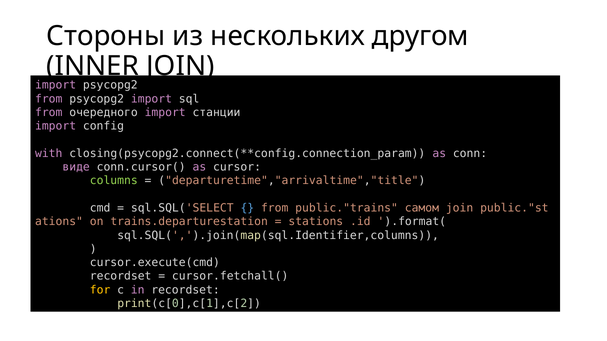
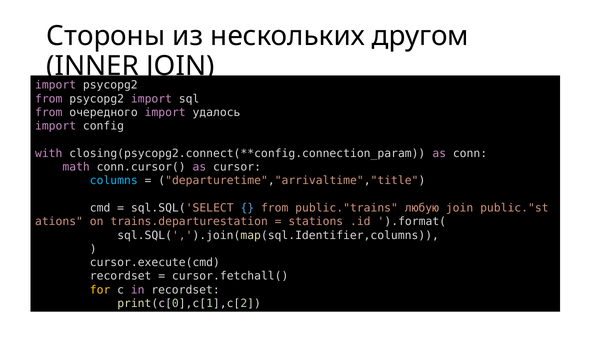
станции: станции -> удалось (216, 113)
виде: виде -> math (76, 167)
columns colour: light green -> light blue (114, 181)
самом: самом -> любую (422, 208)
